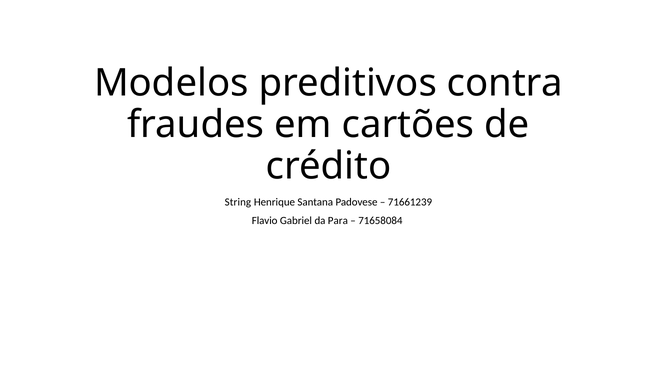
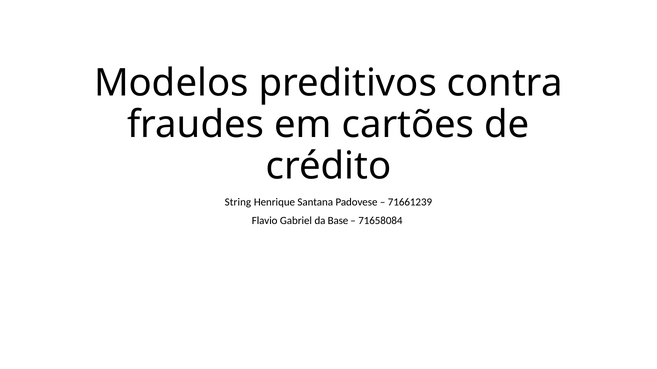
Para: Para -> Base (338, 221)
